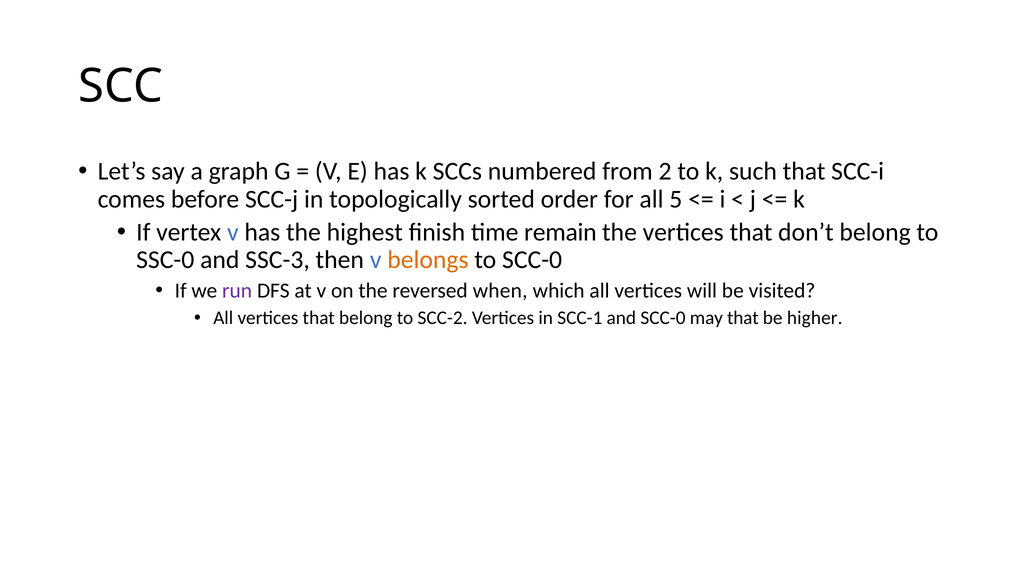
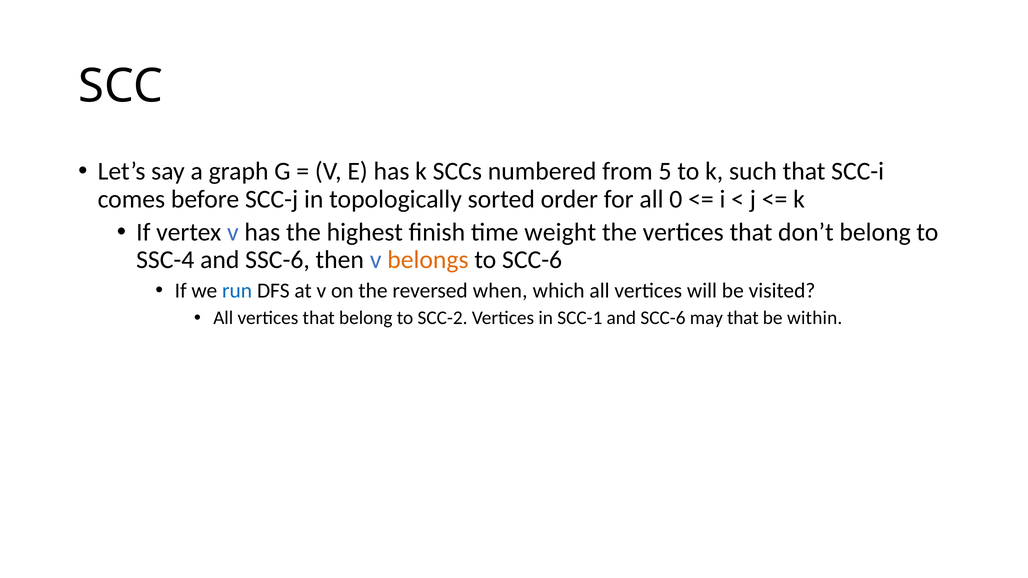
2: 2 -> 5 (665, 172)
5: 5 -> 0 (676, 199)
remain: remain -> weight (560, 232)
SSC-0: SSC-0 -> SSC-4 (165, 260)
SSC-3: SSC-3 -> SSC-6 (277, 260)
to SCC-0: SCC-0 -> SCC-6 (532, 260)
run colour: purple -> blue (237, 291)
and SCC-0: SCC-0 -> SCC-6 (663, 318)
higher: higher -> within (815, 318)
